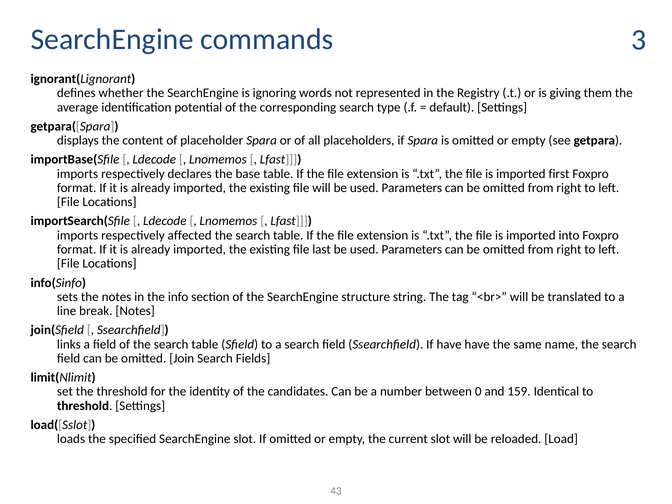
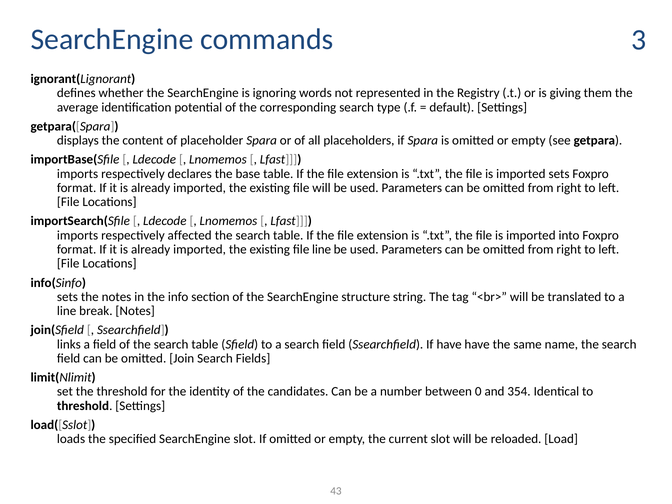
imported first: first -> sets (559, 174)
file last: last -> line (322, 249)
159: 159 -> 354 (519, 392)
